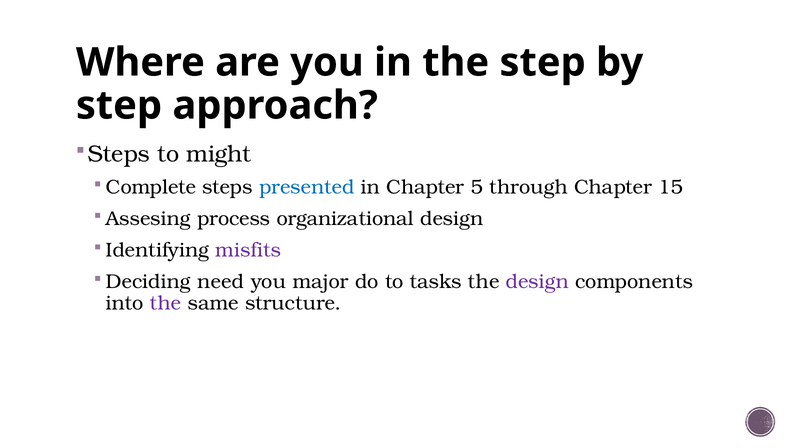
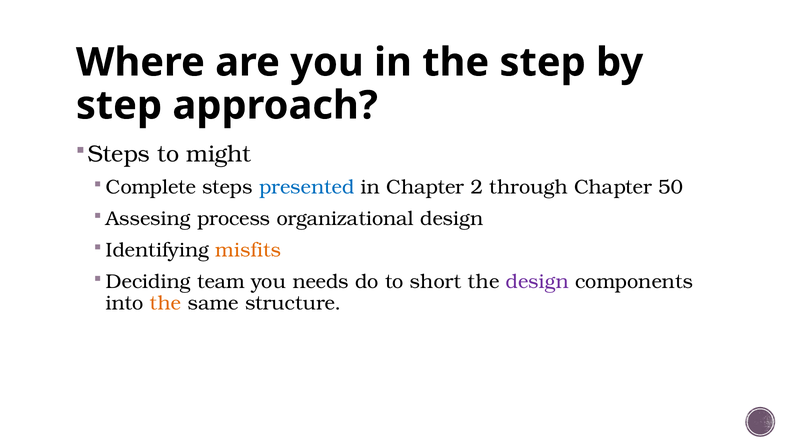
5: 5 -> 2 (477, 187)
15: 15 -> 50 (671, 187)
misfits colour: purple -> orange (248, 250)
need: need -> team (221, 282)
major: major -> needs (321, 282)
tasks: tasks -> short (436, 282)
the colour: purple -> orange (166, 303)
